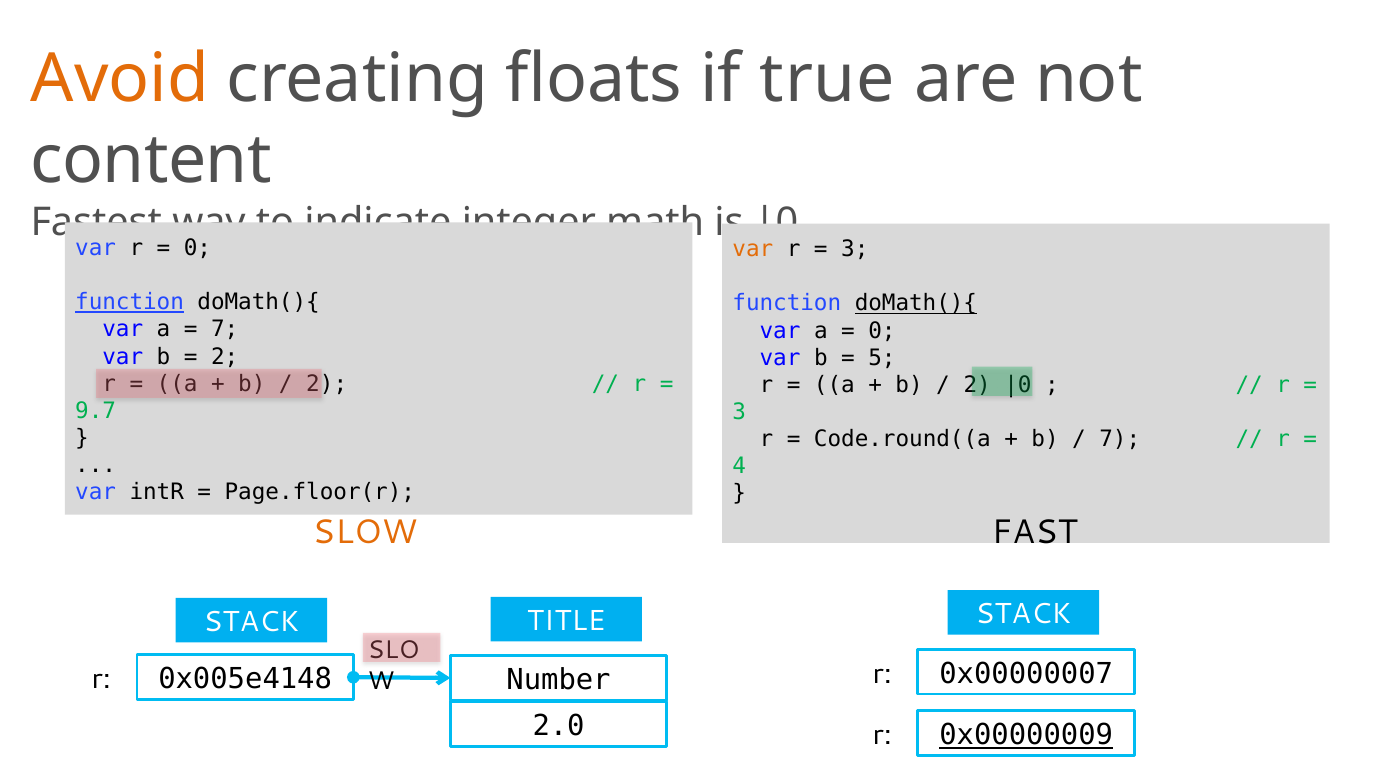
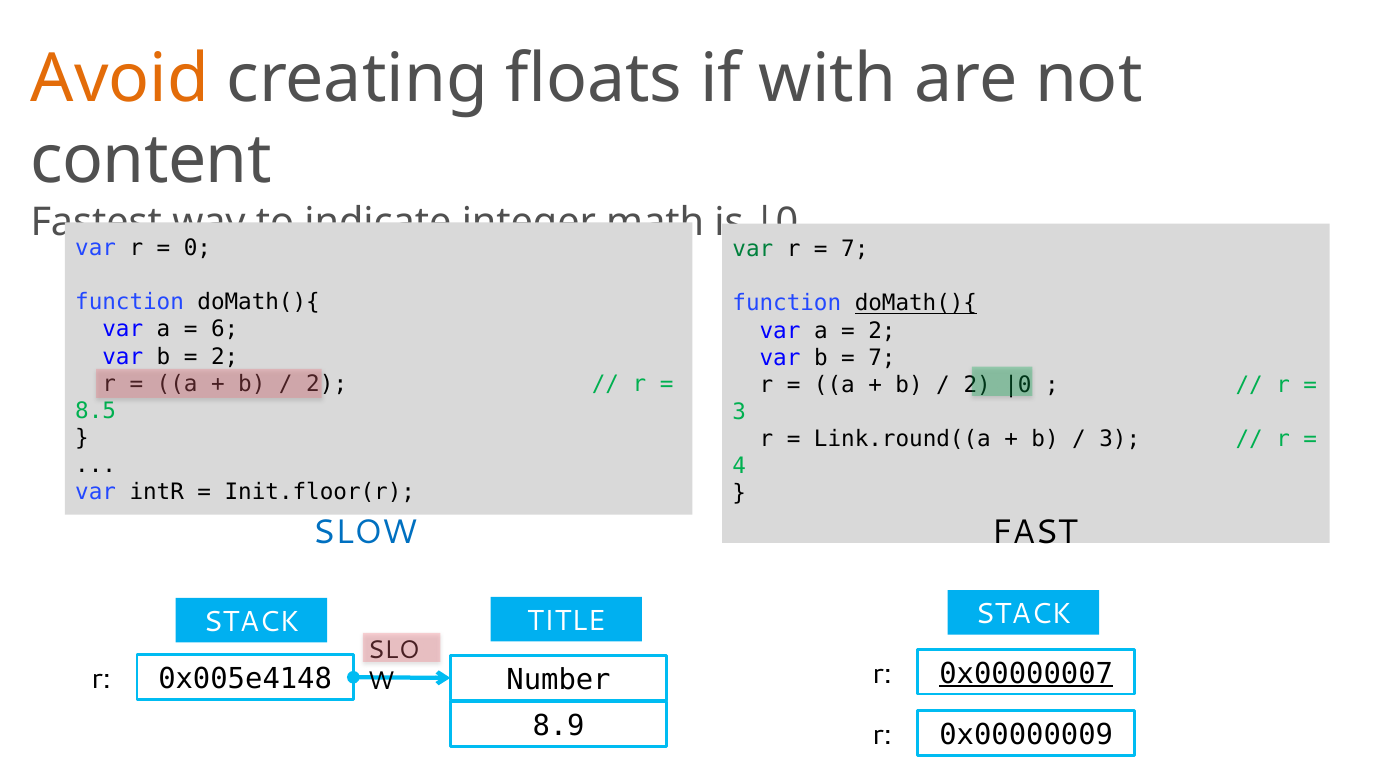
true: true -> with (828, 79)
var colour: orange -> green (753, 249)
3: 3 -> 7 (855, 249)
function underline: present -> none (130, 302)
7: 7 -> 6 (225, 330)
0: 0 -> 2 (882, 331)
5: 5 -> 7 (882, 358)
9.7: 9.7 -> 8.5 (96, 411)
Code.round((a: Code.round((a -> Link.round((a (902, 439)
7: 7 -> 3 (1120, 439)
Page.floor(r: Page.floor(r -> Init.floor(r (320, 493)
SLOW colour: orange -> blue (365, 533)
0x00000007 underline: none -> present (1026, 674)
2.0: 2.0 -> 8.9 (559, 727)
0x00000009 underline: present -> none (1026, 736)
